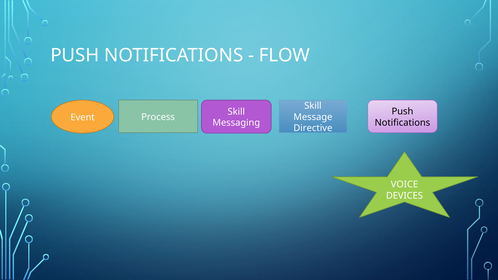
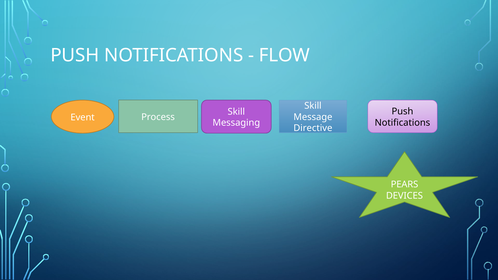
VOICE: VOICE -> PEARS (405, 184)
